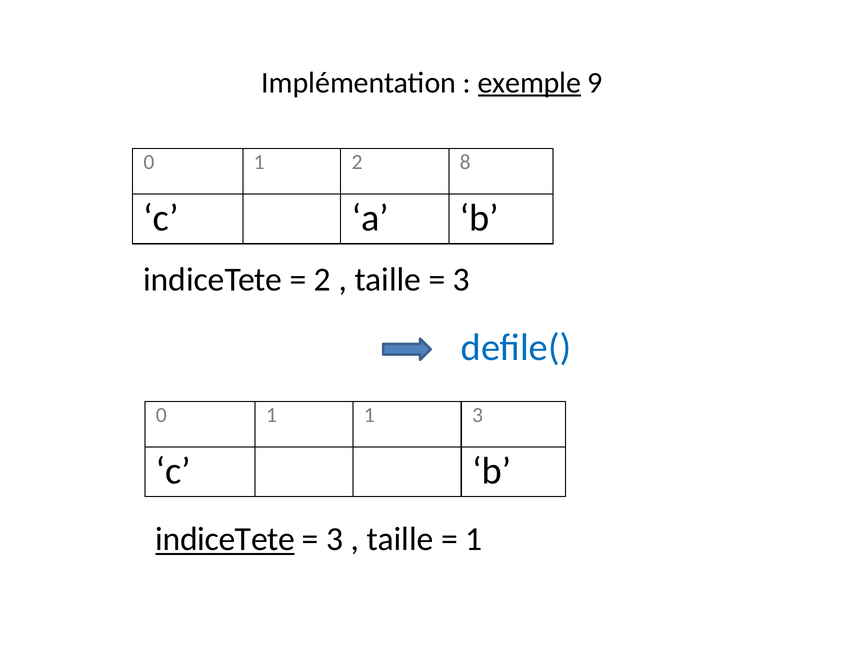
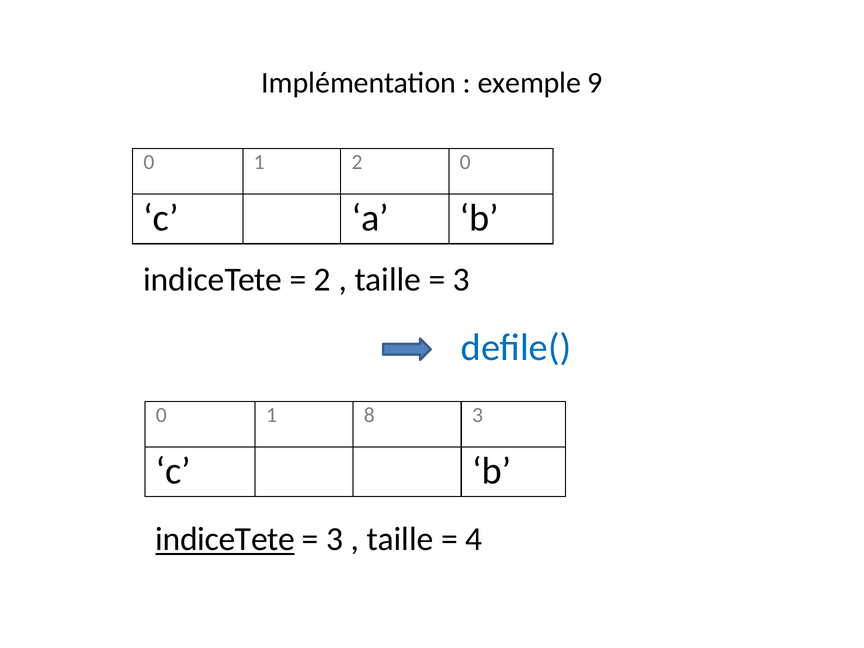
exemple underline: present -> none (529, 83)
2 8: 8 -> 0 (465, 162)
1 1: 1 -> 8 (369, 415)
1: 1 -> 4 (474, 539)
